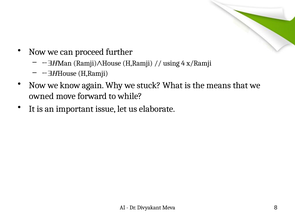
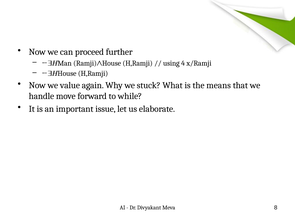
know: know -> value (70, 85)
owned: owned -> handle (41, 96)
